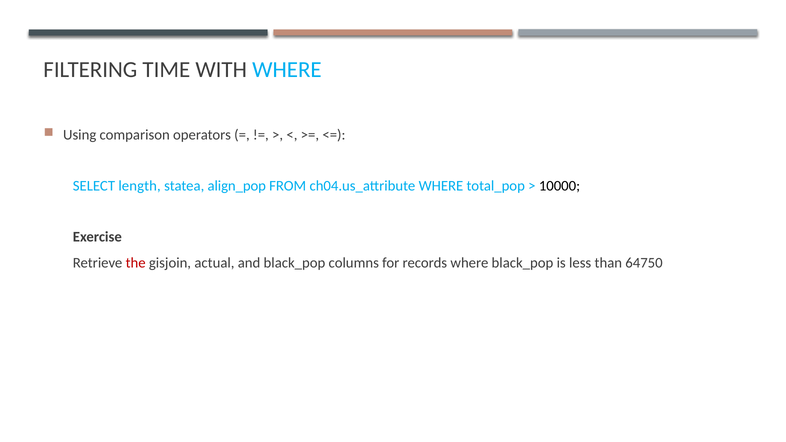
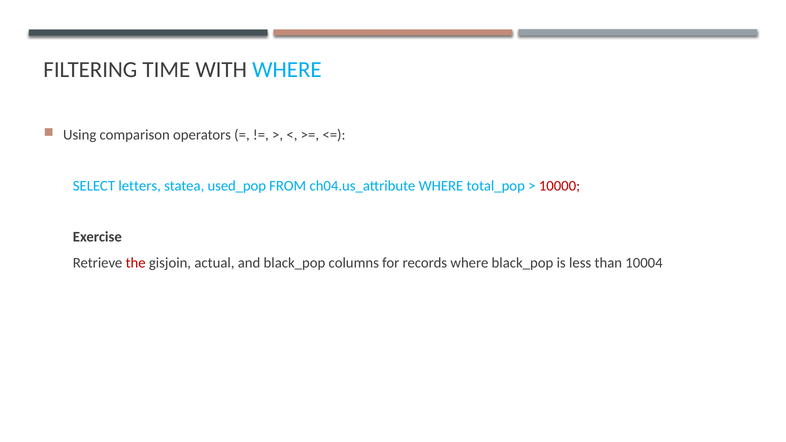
length: length -> letters (140, 186)
align_pop: align_pop -> used_pop (237, 186)
10000 colour: black -> red (559, 186)
64750: 64750 -> 10004 (644, 263)
